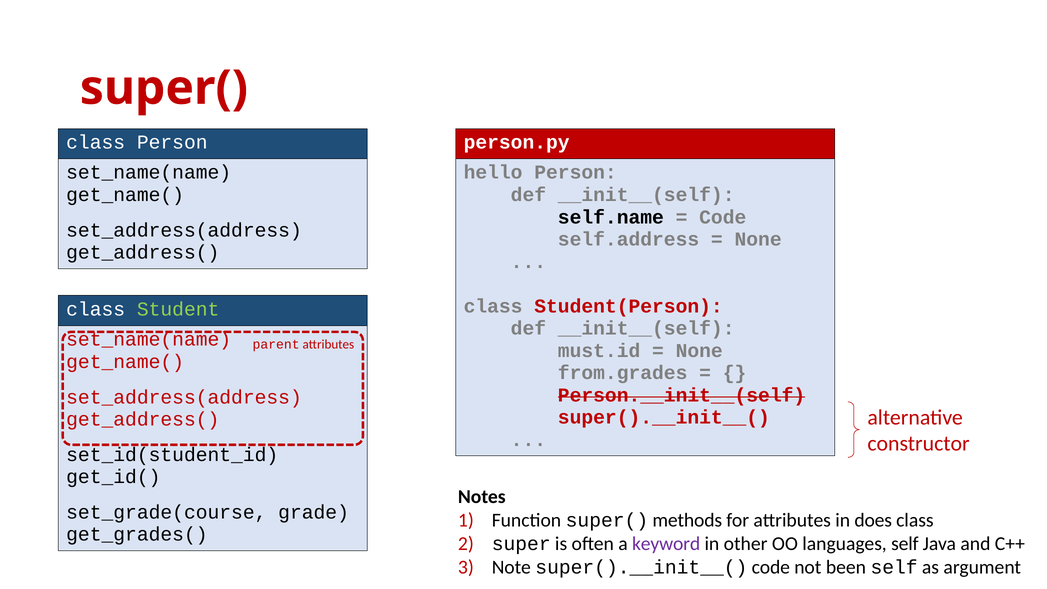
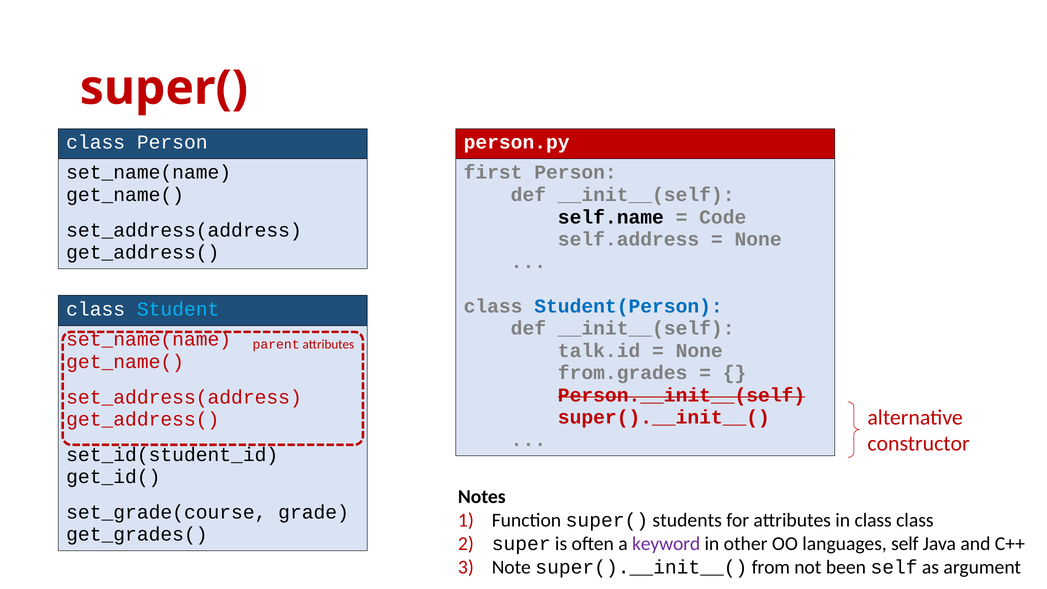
hello: hello -> first (493, 172)
Student(Person colour: red -> blue (629, 306)
Student colour: light green -> light blue (178, 309)
must.id: must.id -> talk.id (599, 351)
methods: methods -> students (687, 520)
in does: does -> class (873, 520)
super().__init__( code: code -> from (771, 567)
